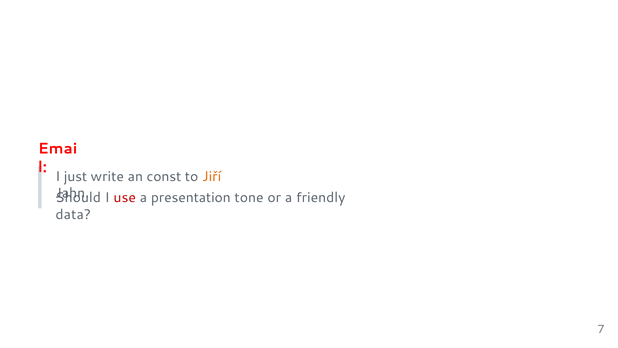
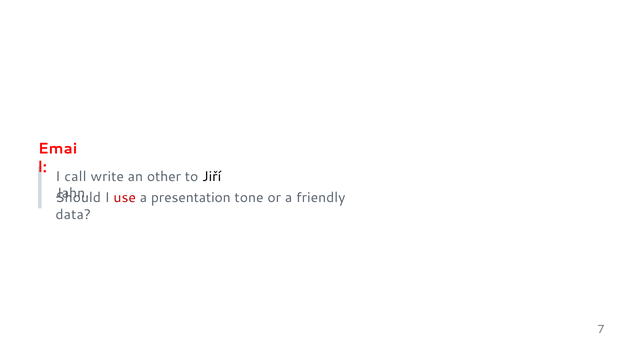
just: just -> call (75, 176)
const: const -> other (164, 176)
Jiří colour: orange -> black (212, 176)
